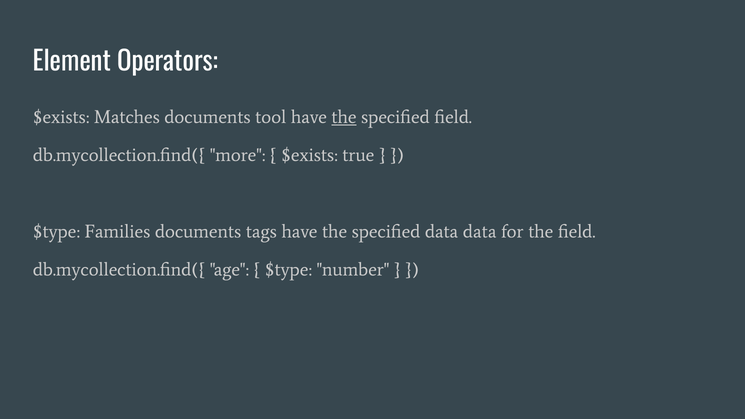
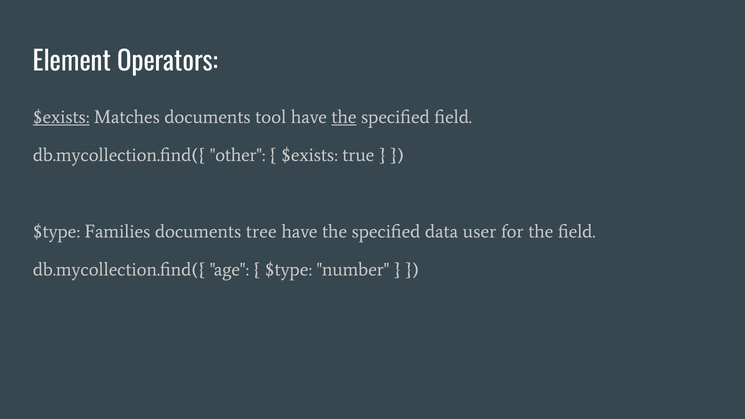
$exists underline: none -> present (61, 117)
more: more -> other (238, 155)
tags: tags -> tree (261, 231)
data data: data -> user (480, 231)
